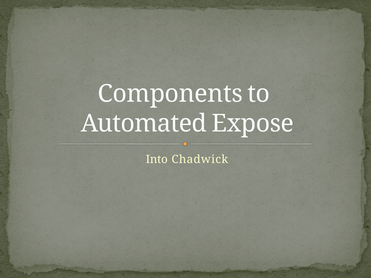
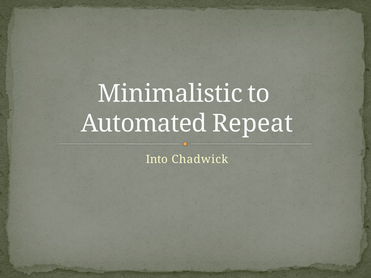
Components: Components -> Minimalistic (170, 94)
Expose: Expose -> Repeat (253, 124)
